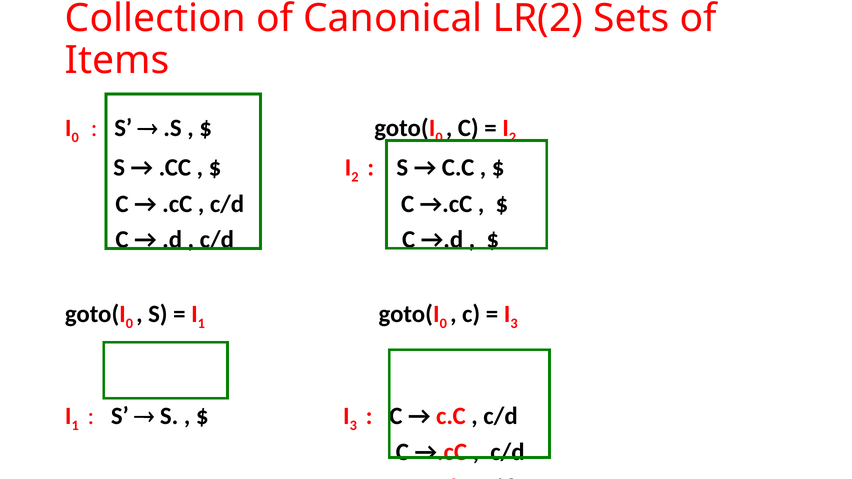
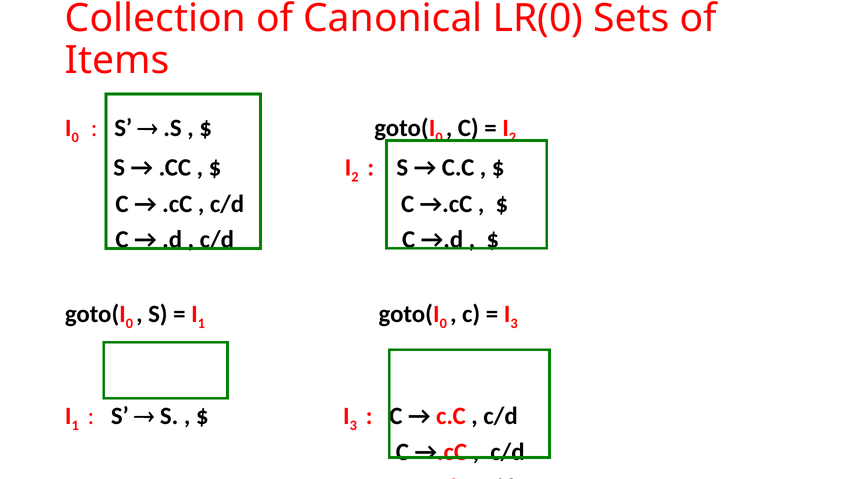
LR(2: LR(2 -> LR(0 (538, 18)
